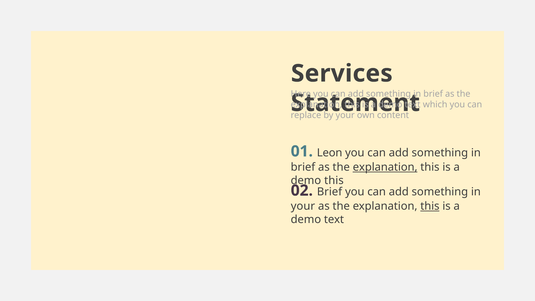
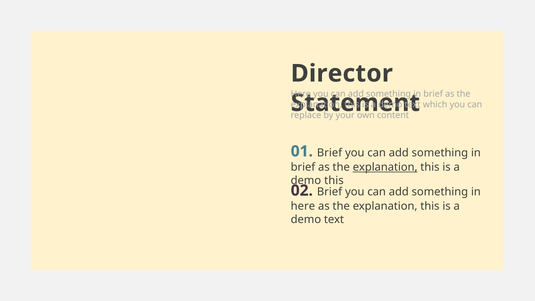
Services: Services -> Director (342, 73)
01 Leon: Leon -> Brief (330, 153)
your: your -> here (303, 206)
this underline: present -> none (430, 206)
